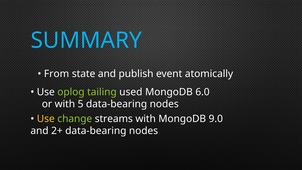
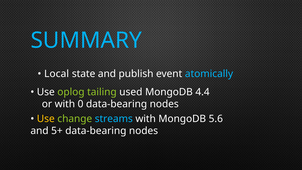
From: From -> Local (57, 74)
atomically colour: white -> light blue (209, 74)
6.0: 6.0 -> 4.4 (202, 92)
5: 5 -> 0 (81, 104)
streams colour: white -> light blue (114, 119)
9.0: 9.0 -> 5.6 (216, 119)
2+: 2+ -> 5+ (57, 131)
